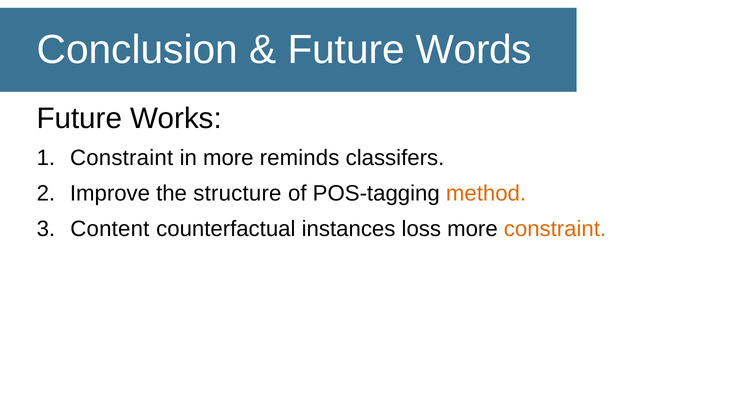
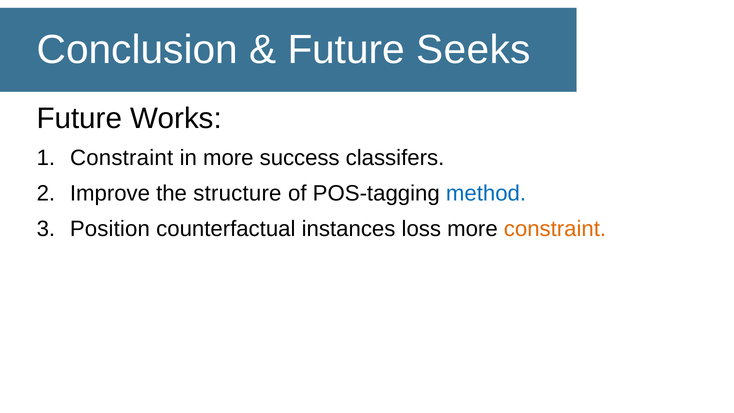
Words: Words -> Seeks (473, 50)
reminds: reminds -> success (300, 158)
method colour: orange -> blue (486, 193)
Content: Content -> Position (110, 229)
